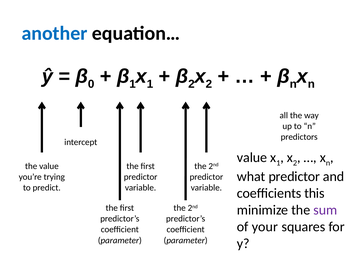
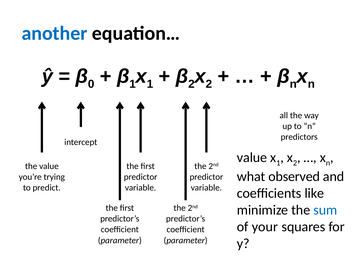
what predictor: predictor -> observed (294, 177)
this: this -> like (314, 194)
sum colour: purple -> blue (325, 210)
